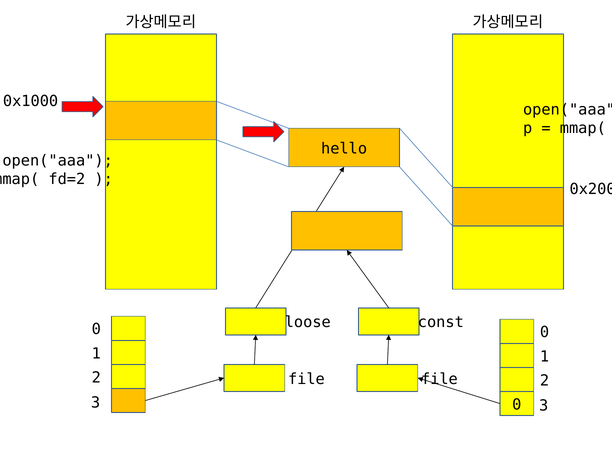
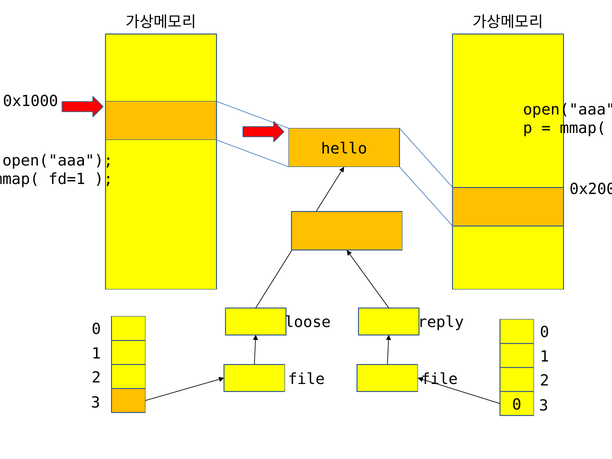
fd=2: fd=2 -> fd=1 (67, 179)
const: const -> reply (441, 322)
